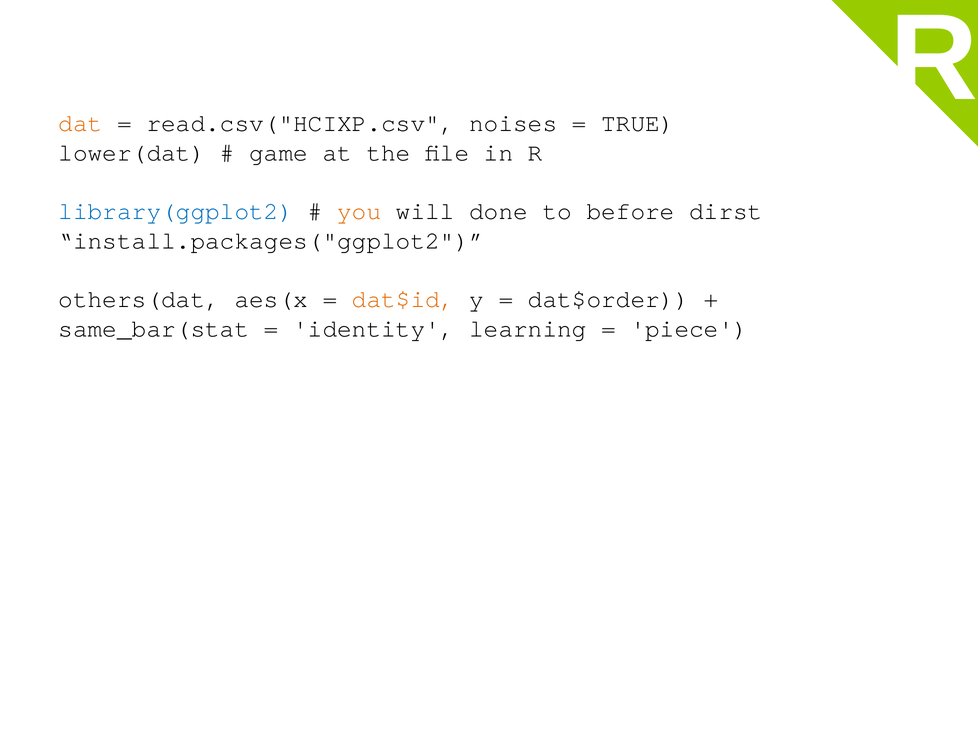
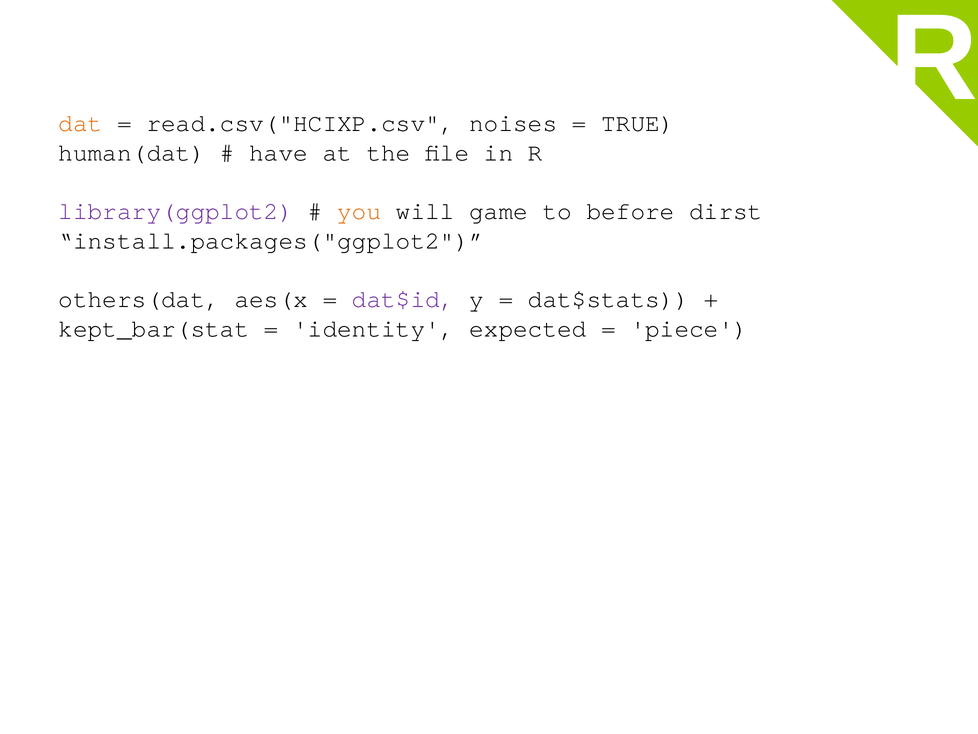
lower(dat: lower(dat -> human(dat (132, 152)
game: game -> have (279, 152)
library(ggplot2 colour: blue -> purple (176, 211)
done: done -> game (499, 211)
dat$id colour: orange -> purple (403, 299)
dat$order: dat$order -> dat$stats (609, 299)
same_bar(stat: same_bar(stat -> kept_bar(stat (154, 329)
learning: learning -> expected (528, 329)
